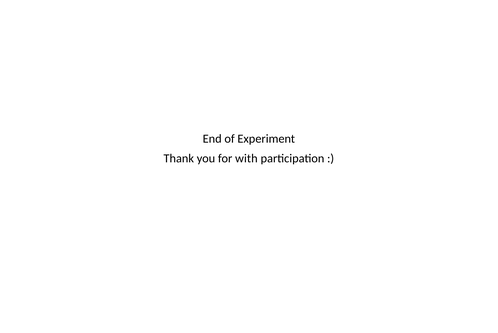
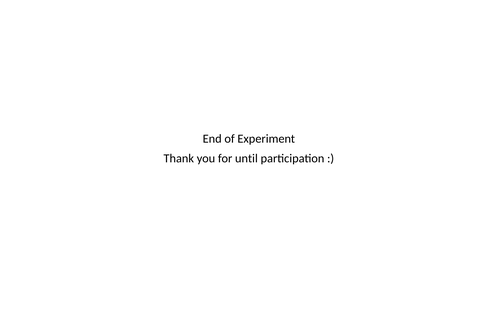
with: with -> until (246, 158)
